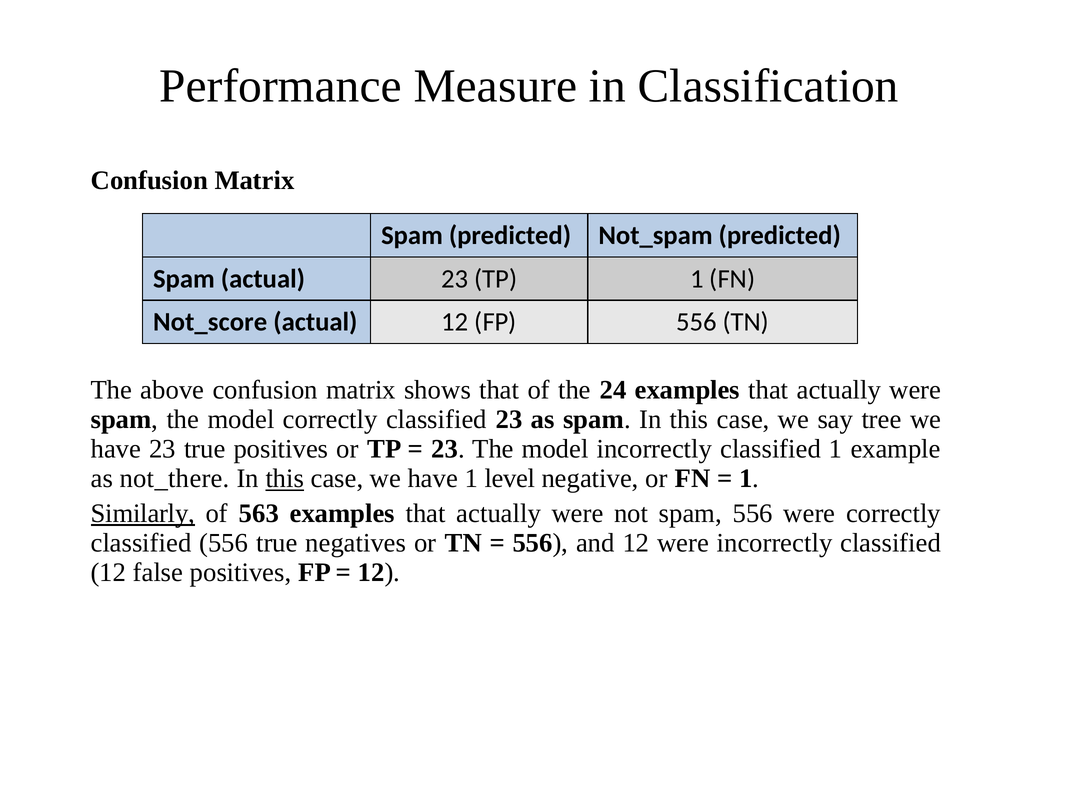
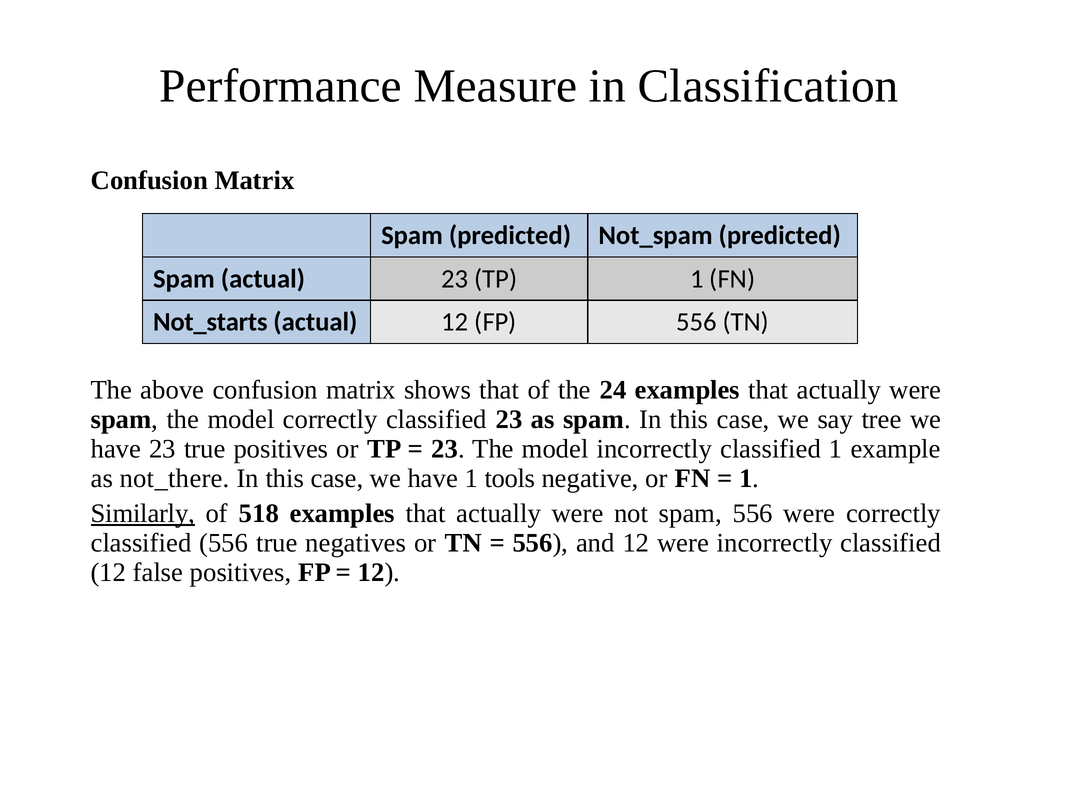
Not_score: Not_score -> Not_starts (210, 322)
this underline: present -> none (285, 479)
level: level -> tools (510, 479)
563: 563 -> 518 (259, 514)
